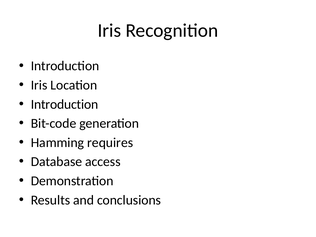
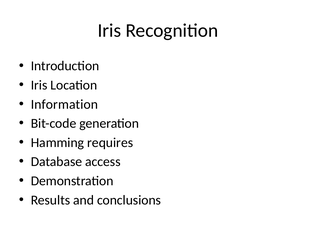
Introduction: Introduction -> Information (64, 104)
